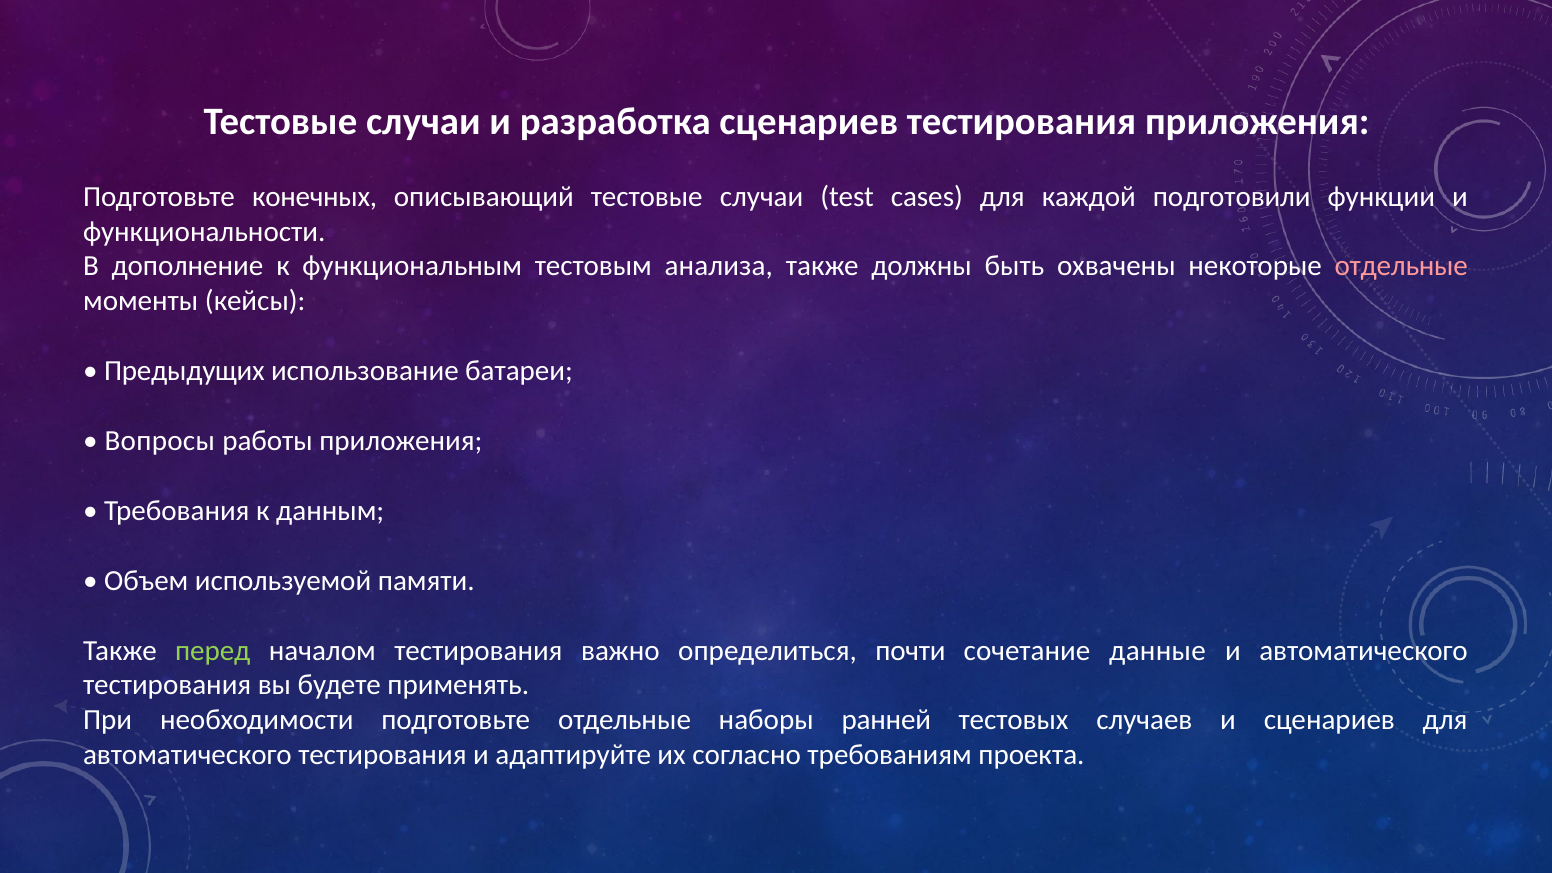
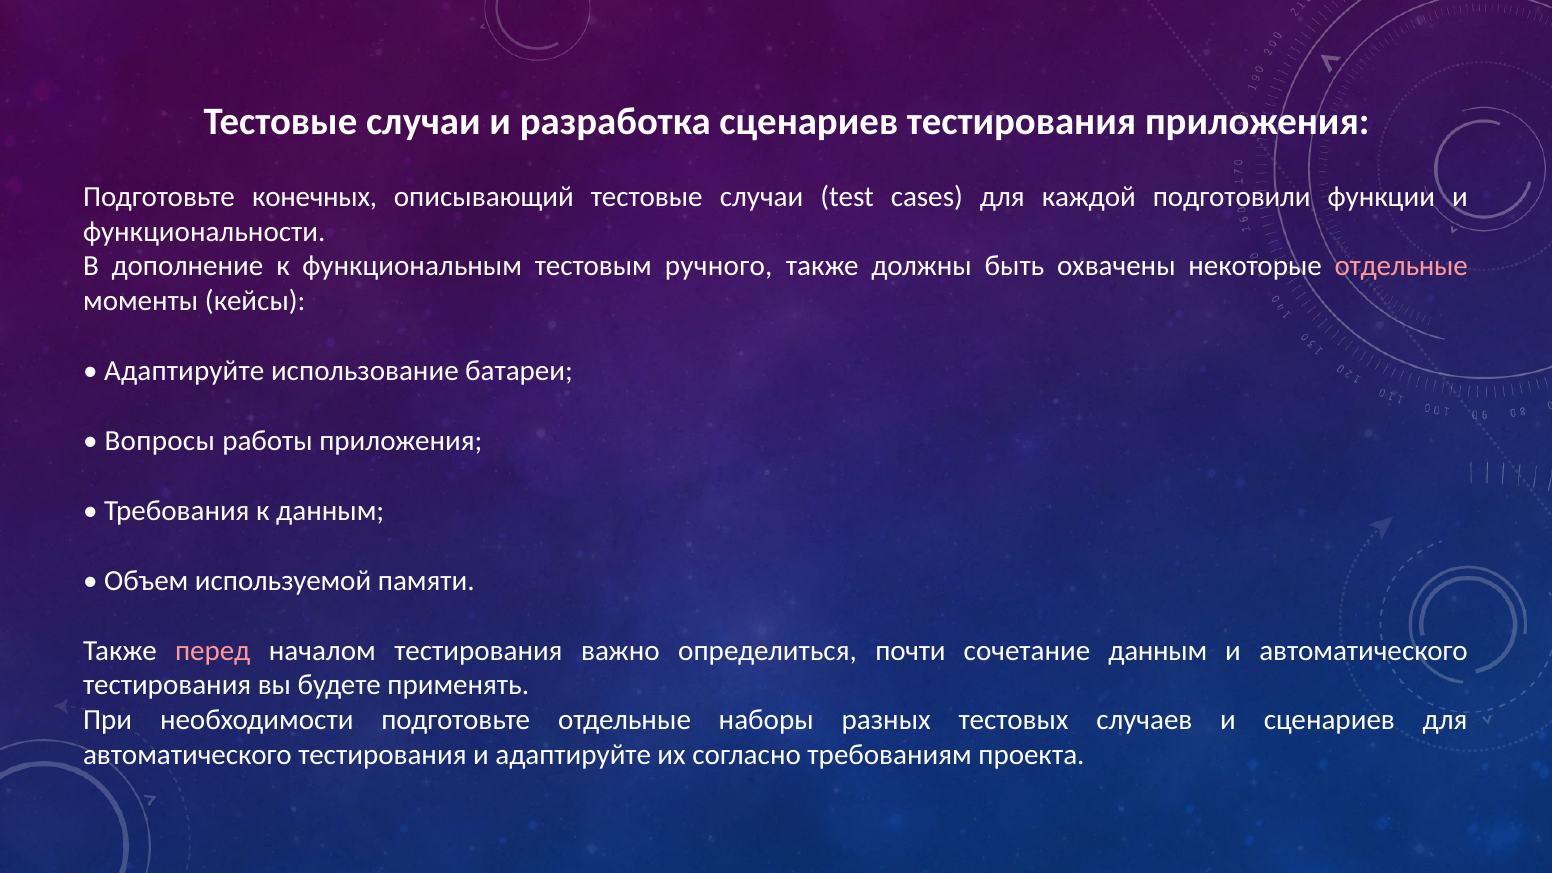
анализа: анализа -> ручного (719, 266)
Предыдущих: Предыдущих -> Адаптируйте (184, 371)
перед colour: light green -> pink (213, 650)
сочетание данные: данные -> данным (1158, 650)
ранней: ранней -> разных (886, 720)
